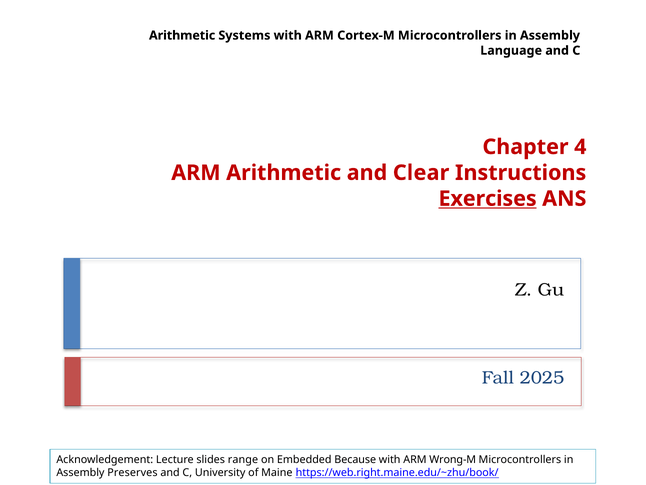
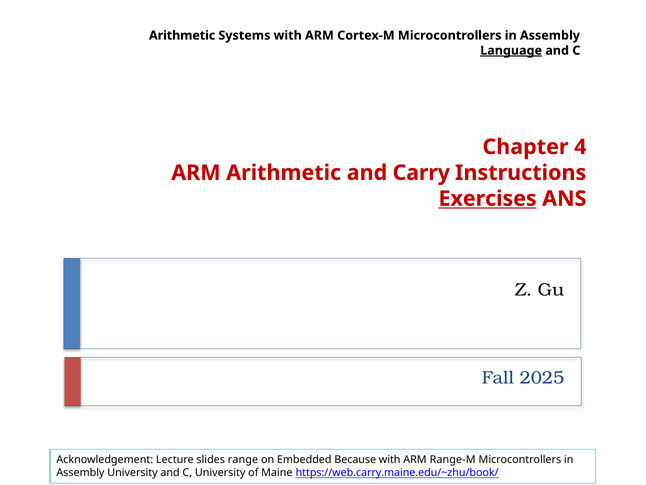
Language underline: none -> present (511, 51)
Clear: Clear -> Carry (421, 173)
Wrong-M: Wrong-M -> Range-M (453, 459)
Assembly Preserves: Preserves -> University (132, 472)
https://web.right.maine.edu/~zhu/book/: https://web.right.maine.edu/~zhu/book/ -> https://web.carry.maine.edu/~zhu/book/ (397, 472)
